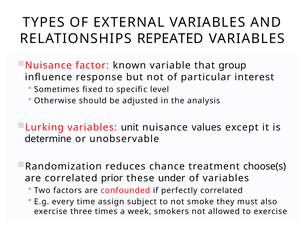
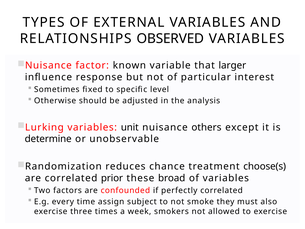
REPEATED: REPEATED -> OBSERVED (170, 39)
group: group -> larger (232, 65)
values: values -> others (206, 127)
under: under -> broad (172, 178)
